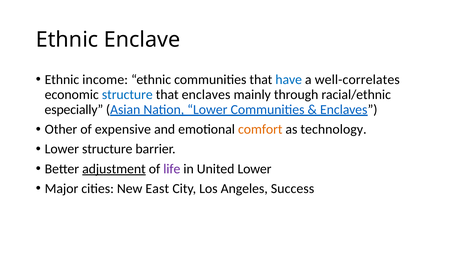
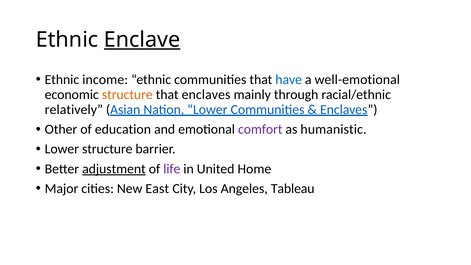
Enclave underline: none -> present (142, 40)
well-correlates: well-correlates -> well-emotional (357, 80)
structure colour: blue -> orange (127, 94)
especially: especially -> relatively (74, 110)
expensive: expensive -> education (123, 129)
comfort colour: orange -> purple (260, 129)
technology: technology -> humanistic (334, 129)
United Lower: Lower -> Home (254, 169)
Success: Success -> Tableau (293, 189)
